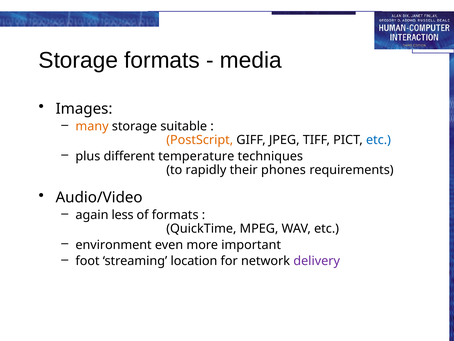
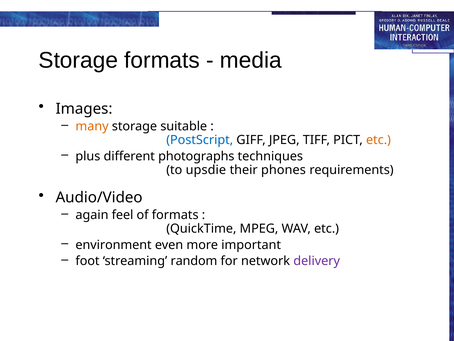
PostScript colour: orange -> blue (200, 140)
etc colour: blue -> orange (378, 140)
temperature: temperature -> photographs (196, 156)
rapidly: rapidly -> upsdie (206, 170)
less: less -> feel (123, 215)
location: location -> random (194, 261)
